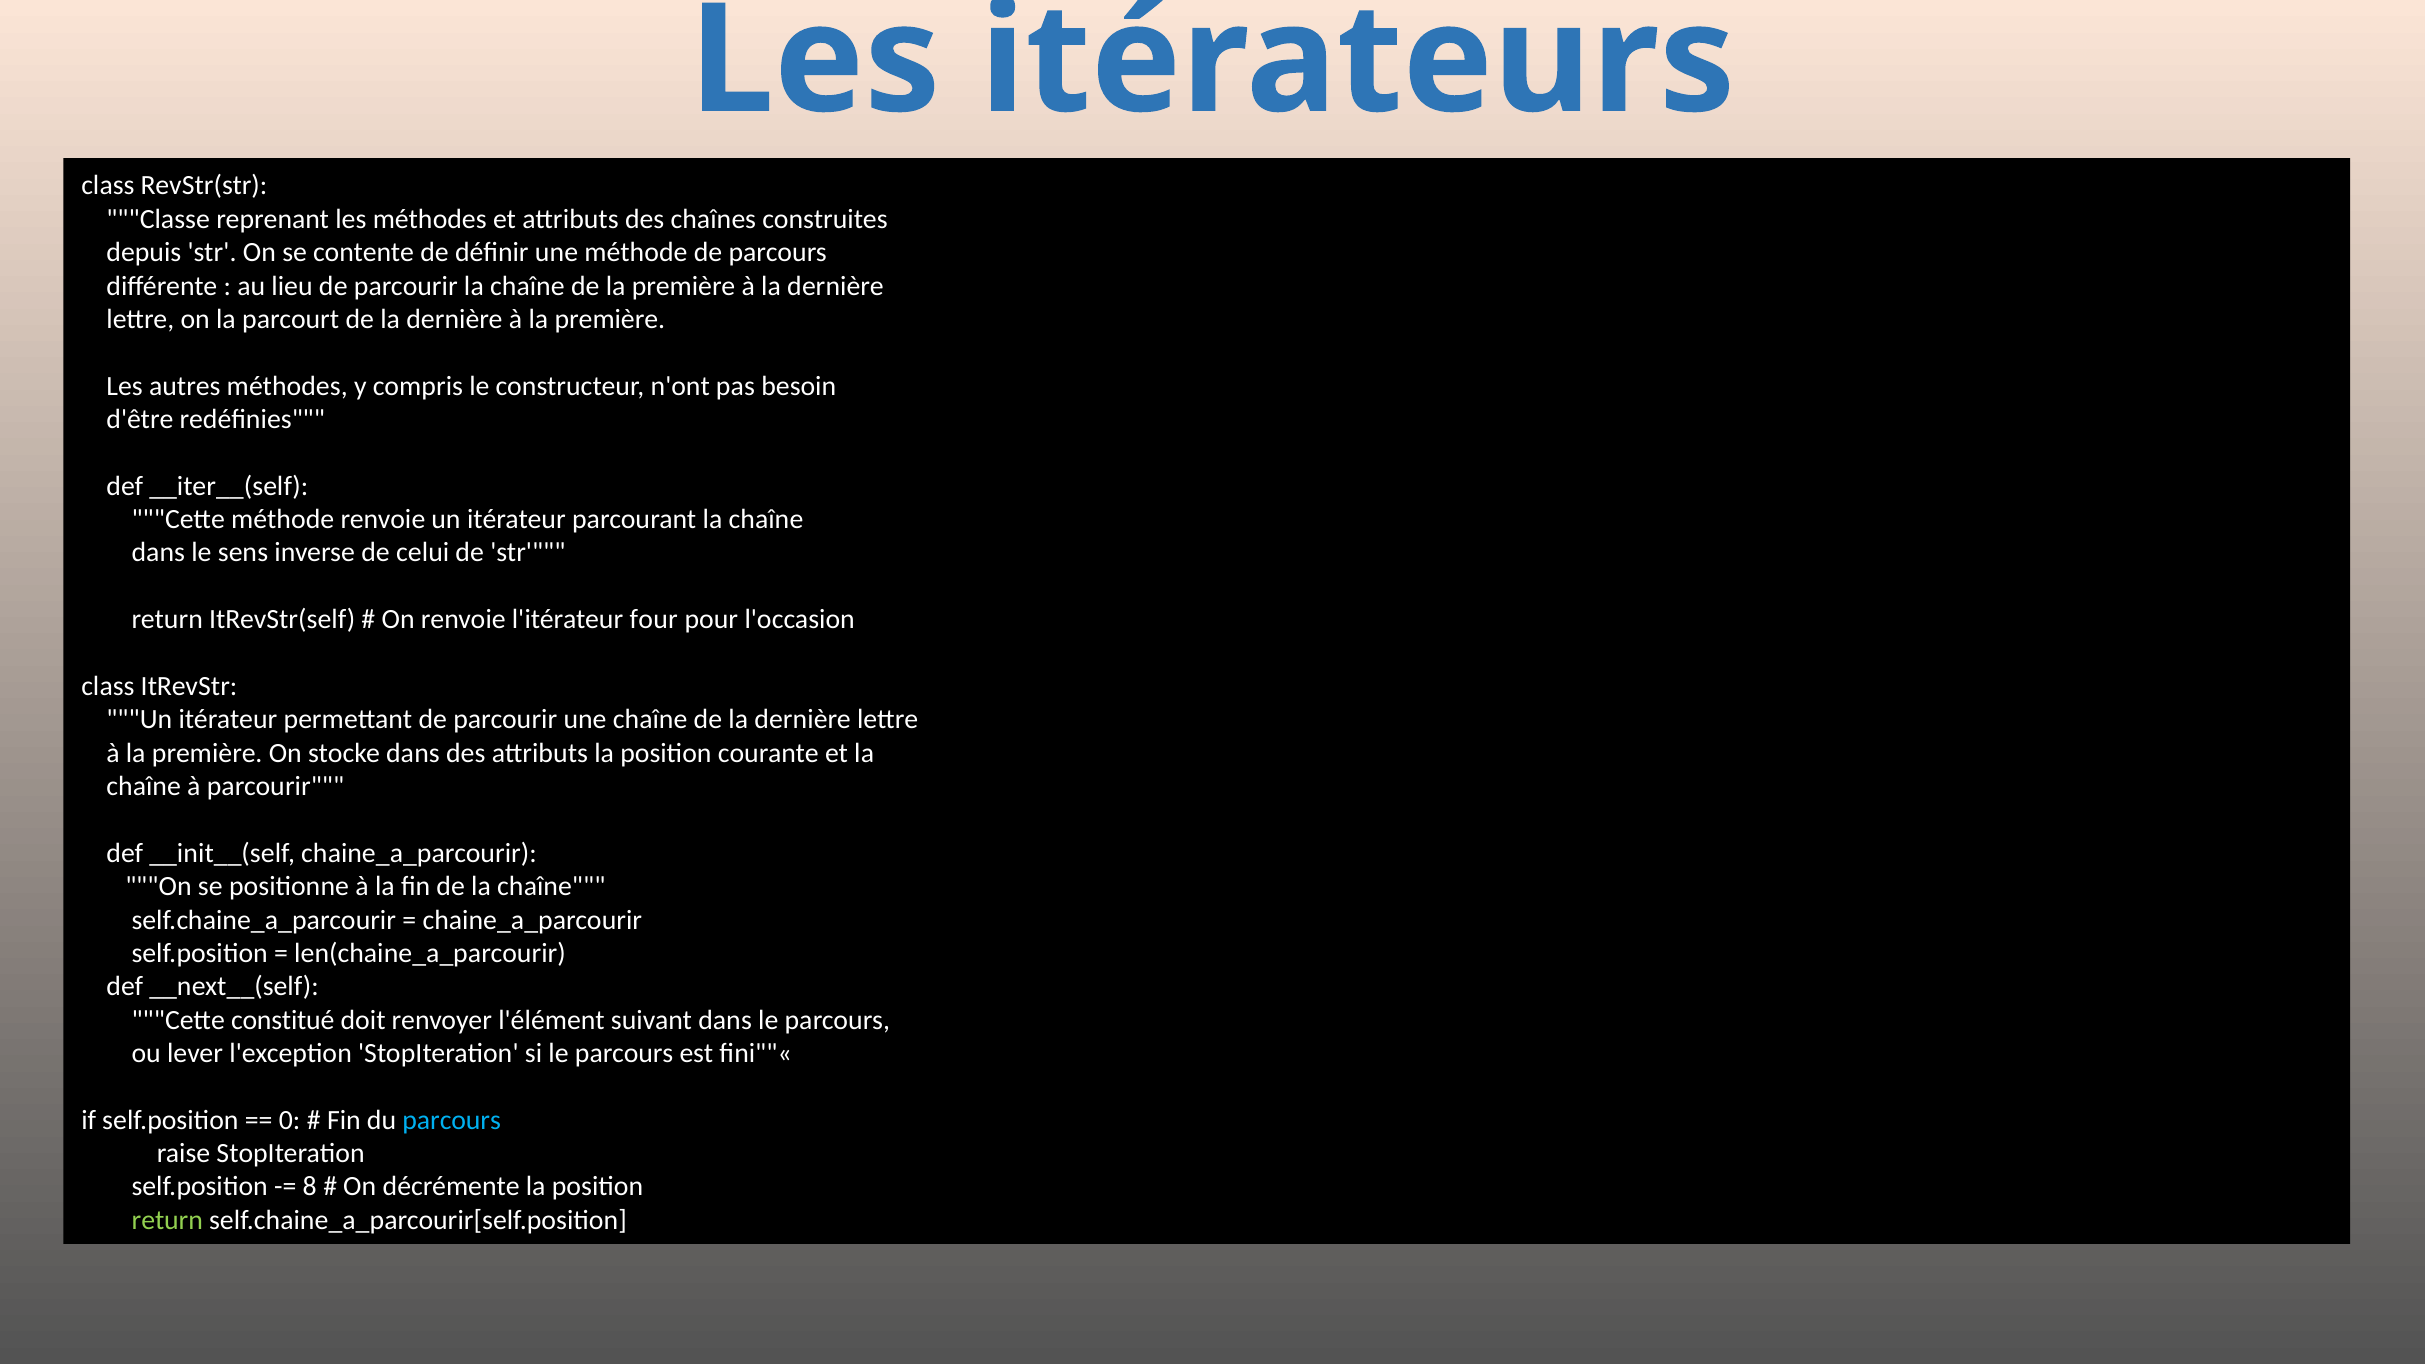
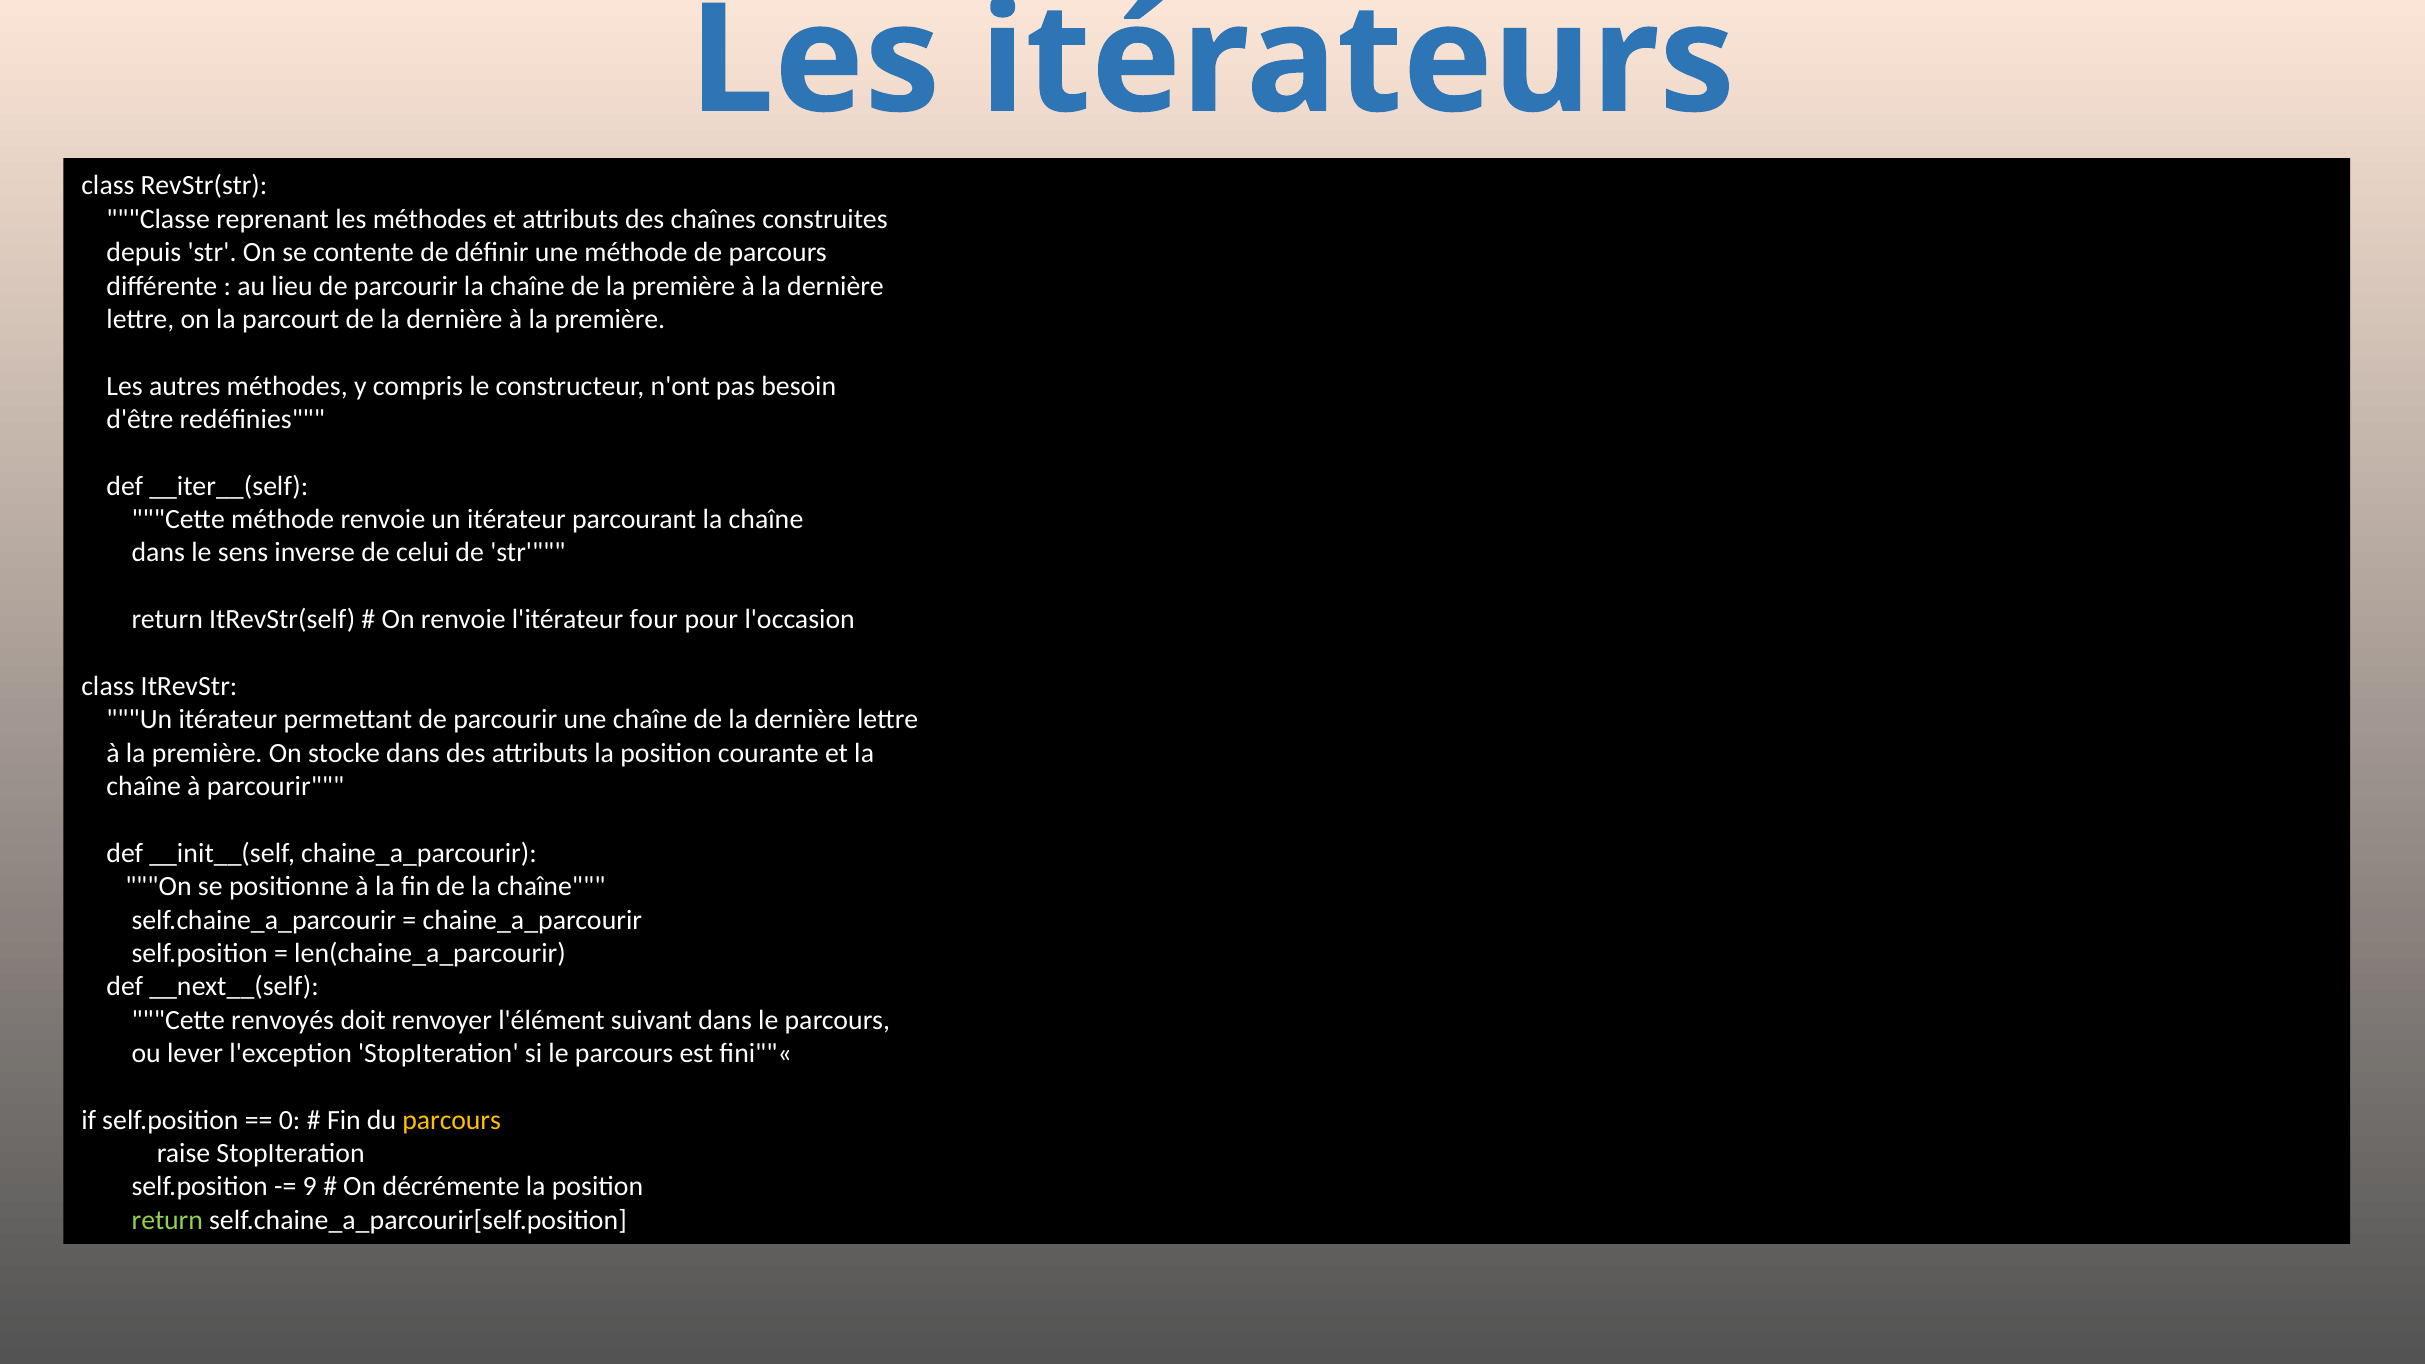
constitué: constitué -> renvoyés (283, 1020)
parcours colour: light blue -> yellow (452, 1120)
8: 8 -> 9 (310, 1187)
